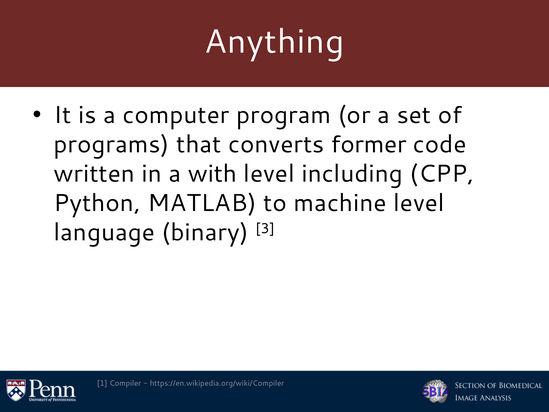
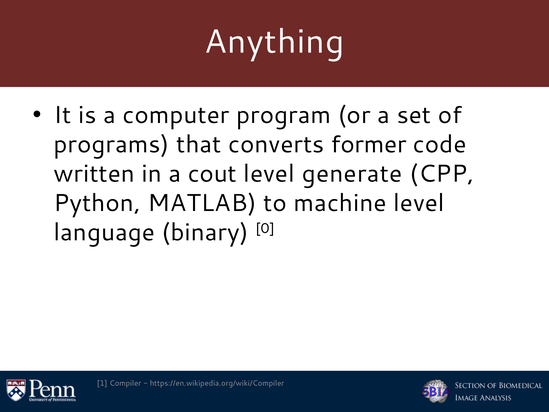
with: with -> cout (212, 174)
including: including -> generate (352, 174)
3: 3 -> 0 (265, 228)
